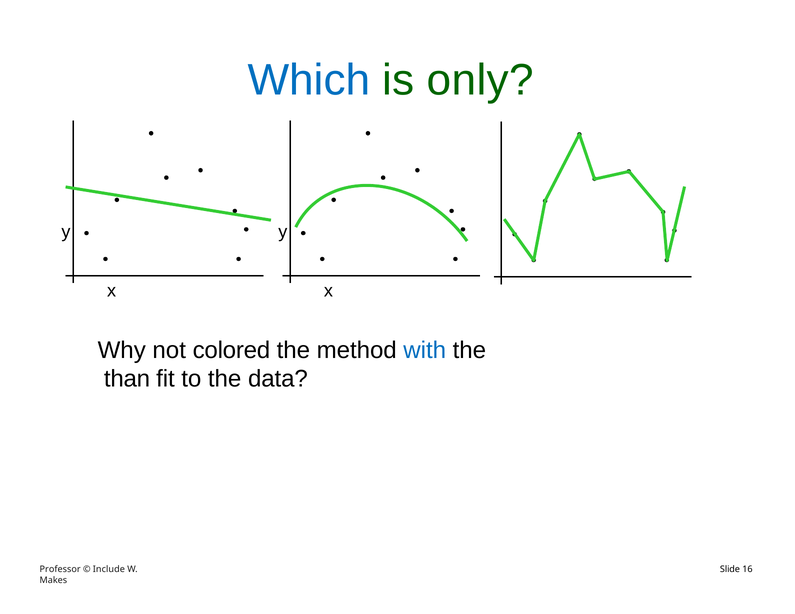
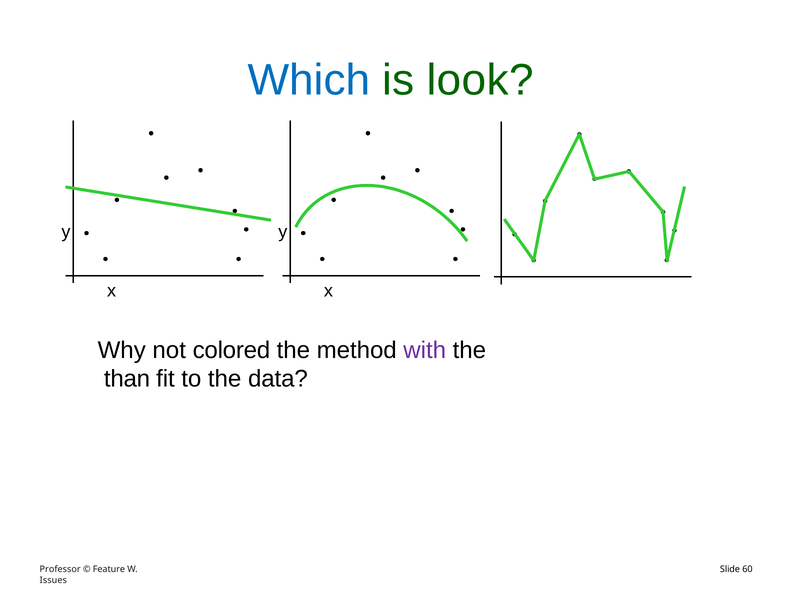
only: only -> look (480, 80)
with colour: blue -> purple (425, 350)
Include: Include -> Feature (109, 570)
16: 16 -> 60 (747, 570)
Makes: Makes -> Issues (53, 581)
